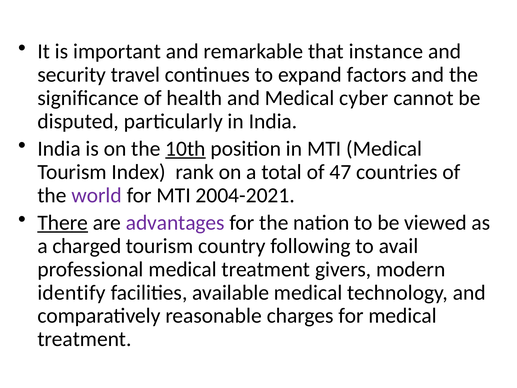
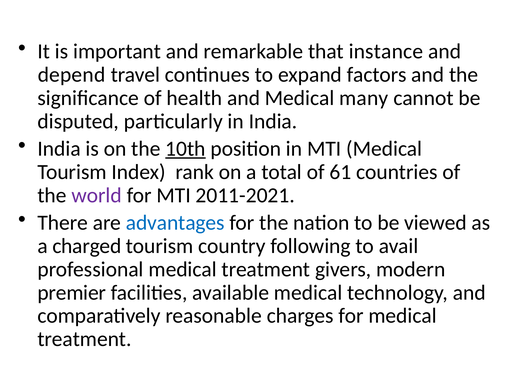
security: security -> depend (72, 75)
cyber: cyber -> many (364, 98)
47: 47 -> 61 (340, 172)
2004-2021: 2004-2021 -> 2011-2021 (245, 195)
There underline: present -> none (63, 223)
advantages colour: purple -> blue (175, 223)
identify: identify -> premier (72, 292)
